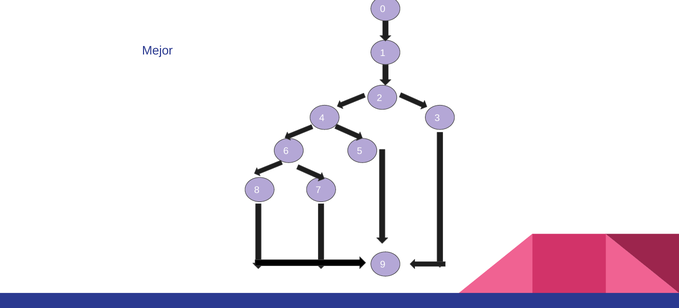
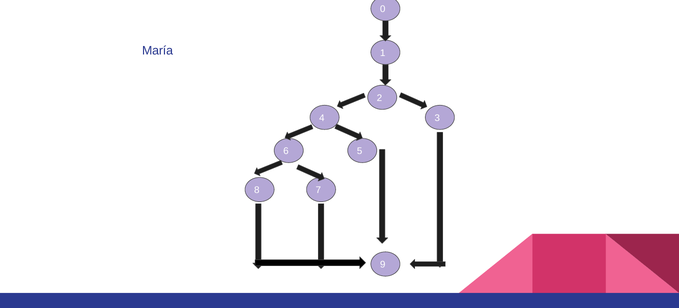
Mejor: Mejor -> María (158, 51)
